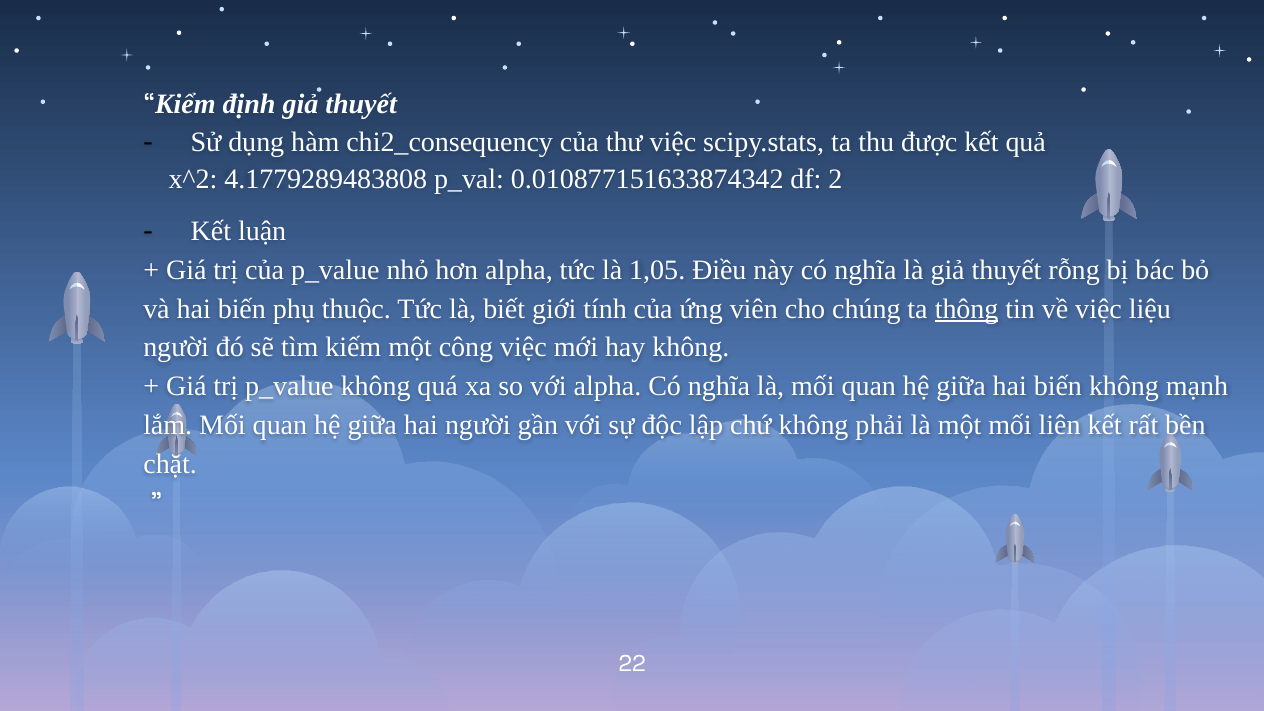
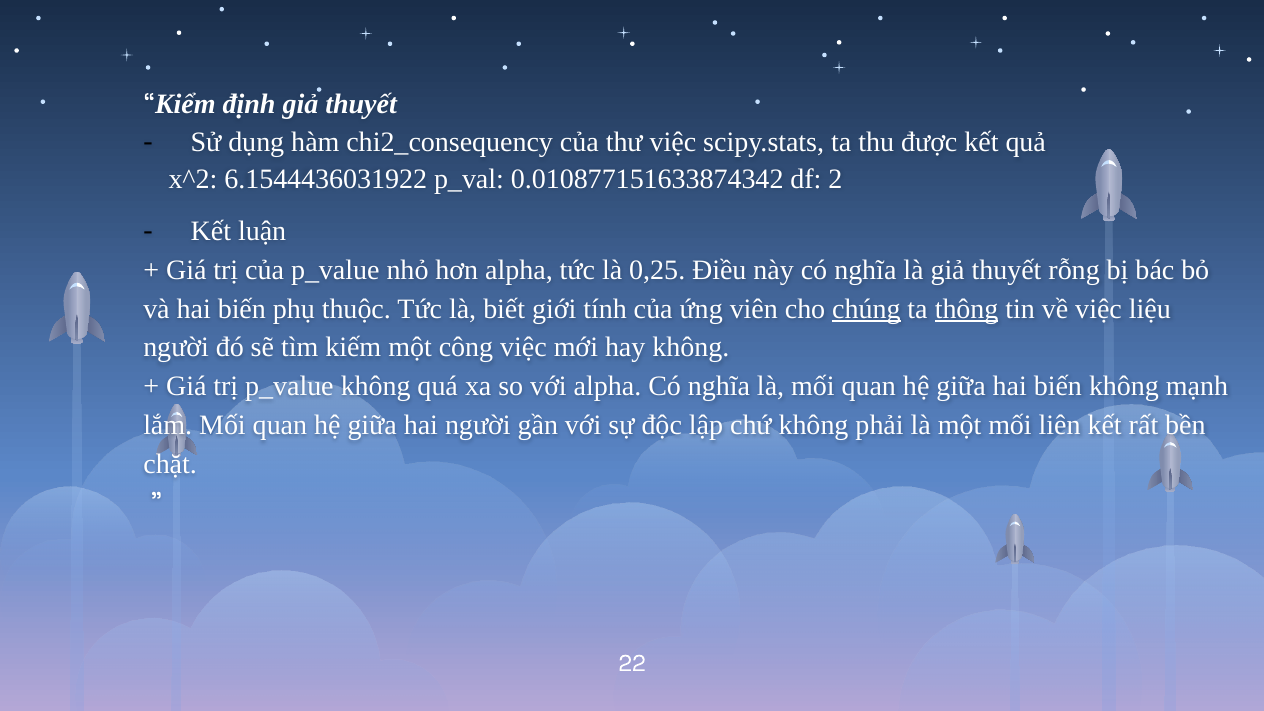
4.1779289483808: 4.1779289483808 -> 6.1544436031922 (326, 179)
1,05: 1,05 -> 0,25 (657, 270)
chúng underline: none -> present (866, 309)
